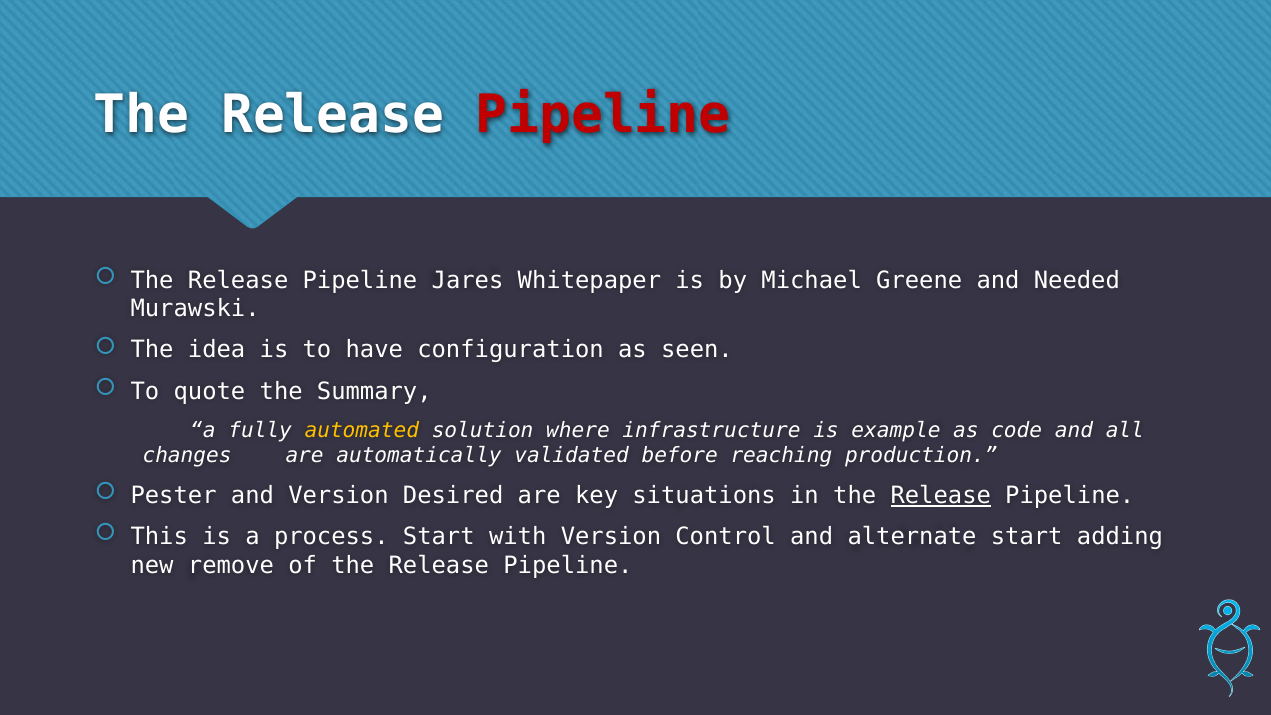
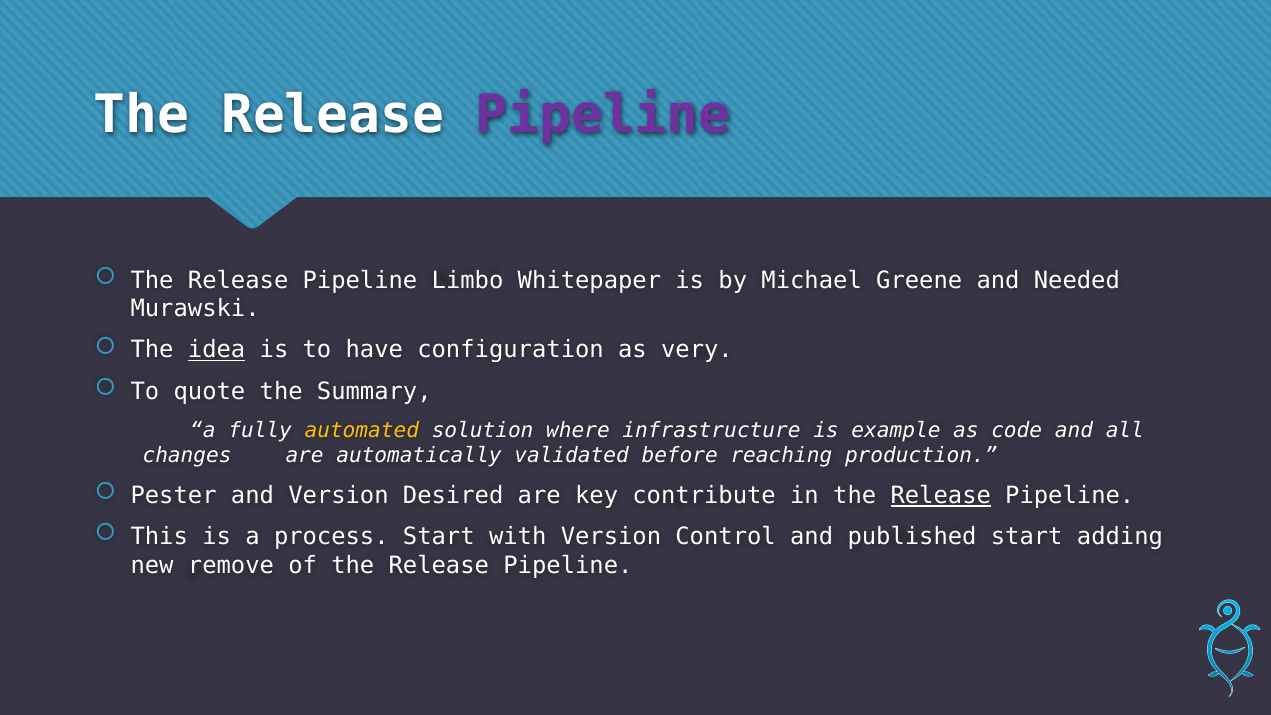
Pipeline colour: red -> purple (603, 115)
Jares: Jares -> Limbo (468, 280)
idea underline: none -> present (217, 350)
seen: seen -> very (697, 350)
situations: situations -> contribute (704, 496)
alternate: alternate -> published (912, 537)
